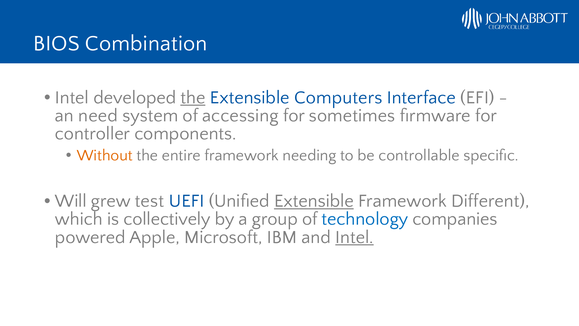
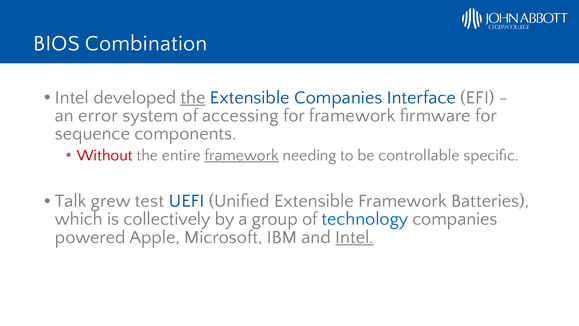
Extensible Computers: Computers -> Companies (338, 97)
need: need -> error (98, 115)
for sometimes: sometimes -> framework (352, 115)
controller: controller -> sequence (93, 133)
Without colour: orange -> red (105, 155)
framework underline: none -> present (242, 155)
Will: Will -> Talk (71, 201)
Extensible underline: present -> none (314, 201)
Different: Different -> Batteries (490, 201)
